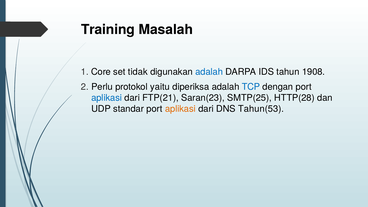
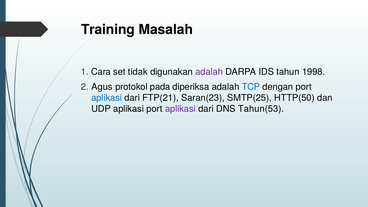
Core: Core -> Cara (101, 72)
adalah colour: blue -> purple (209, 72)
1908: 1908 -> 1998 (314, 72)
Perlu: Perlu -> Agus (102, 87)
yaitu: yaitu -> pada (160, 87)
HTTP(28: HTTP(28 -> HTTP(50 (294, 98)
UDP standar: standar -> aplikasi (129, 109)
aplikasi colour: orange -> purple (180, 109)
